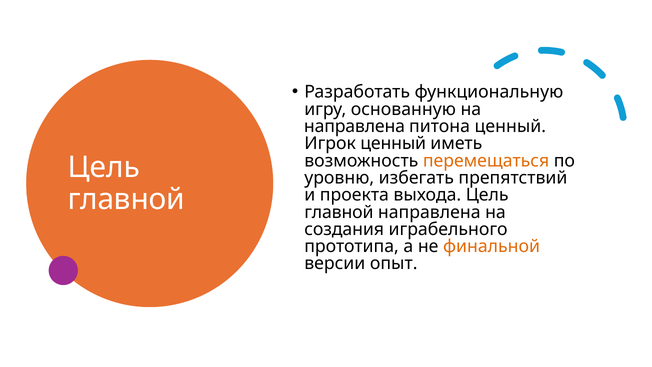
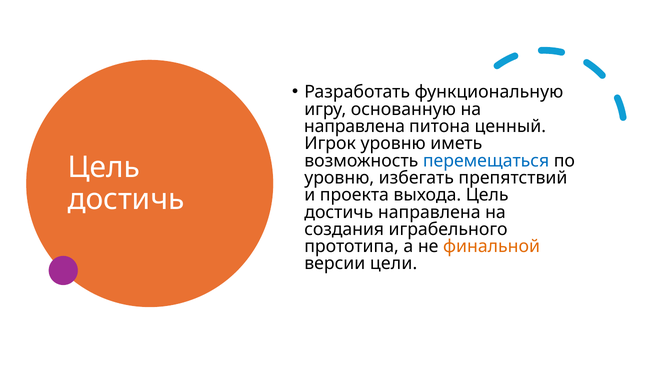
Игрок ценный: ценный -> уровню (393, 143)
перемещаться colour: orange -> blue (486, 161)
главной: главной -> достичь (126, 199)
главной: главной -> достичь (339, 212)
опыт: опыт -> цели (394, 263)
